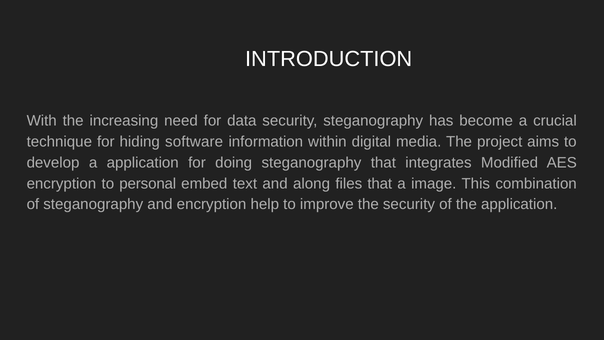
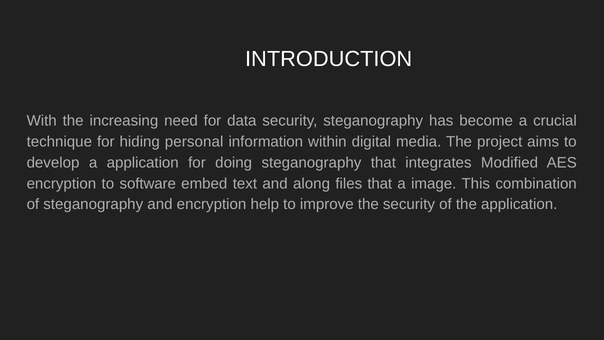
software: software -> personal (194, 142)
personal: personal -> software (148, 183)
